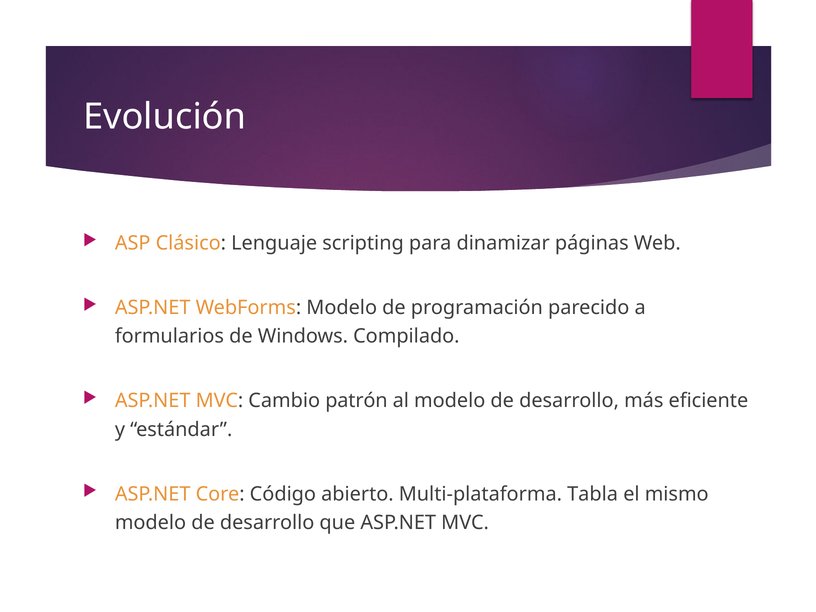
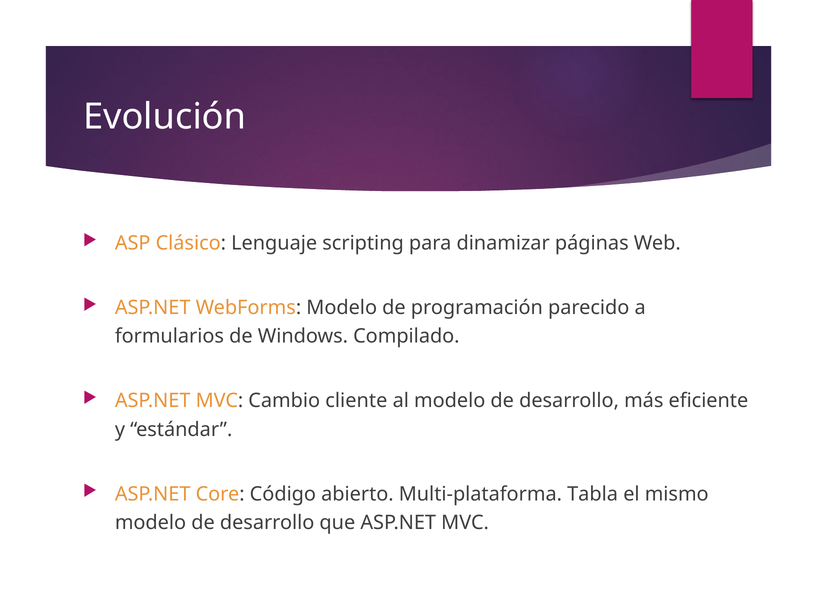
patrón: patrón -> cliente (356, 401)
